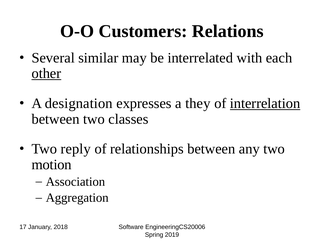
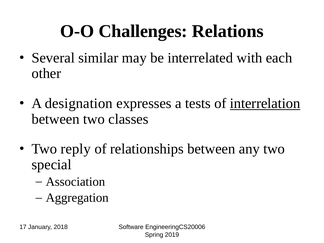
Customers: Customers -> Challenges (143, 31)
other underline: present -> none (46, 73)
they: they -> tests (198, 103)
motion: motion -> special (52, 165)
